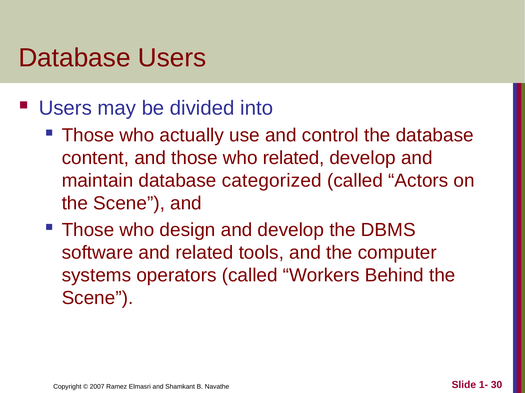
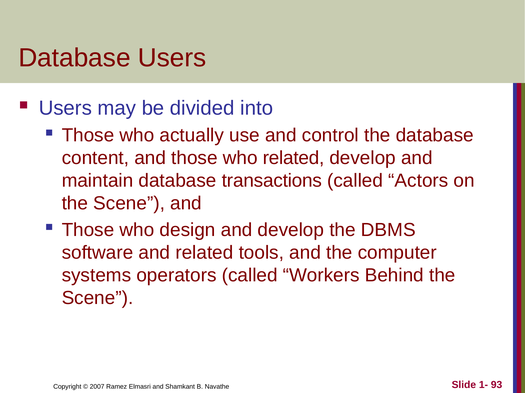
categorized: categorized -> transactions (272, 181)
30: 30 -> 93 (497, 386)
